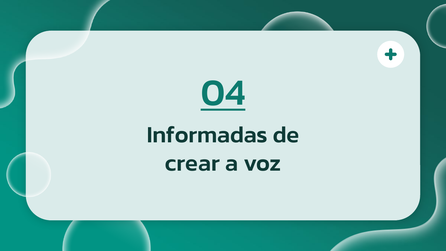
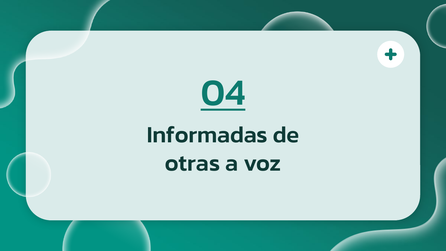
crear: crear -> otras (192, 163)
